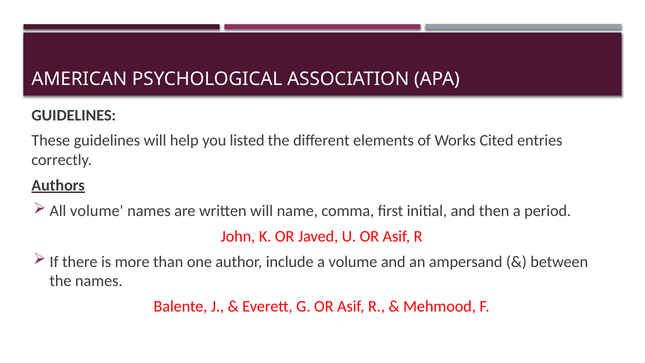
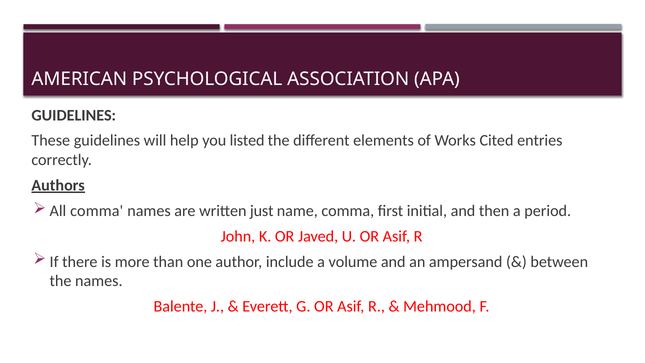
All volume: volume -> comma (97, 211)
written will: will -> just (262, 211)
